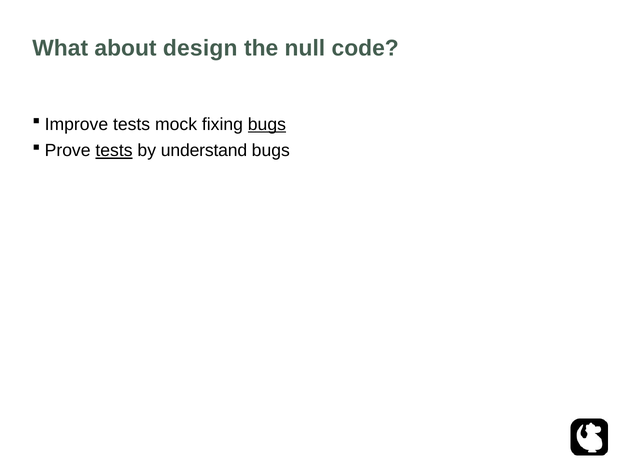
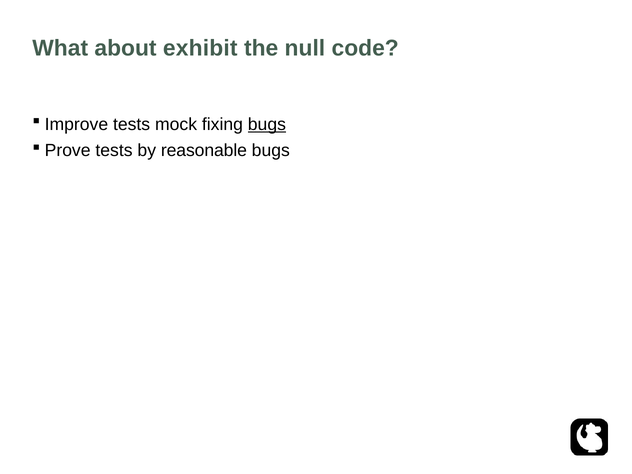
design: design -> exhibit (200, 48)
tests underline: present -> none (114, 151)
understand: understand -> reasonable (204, 151)
